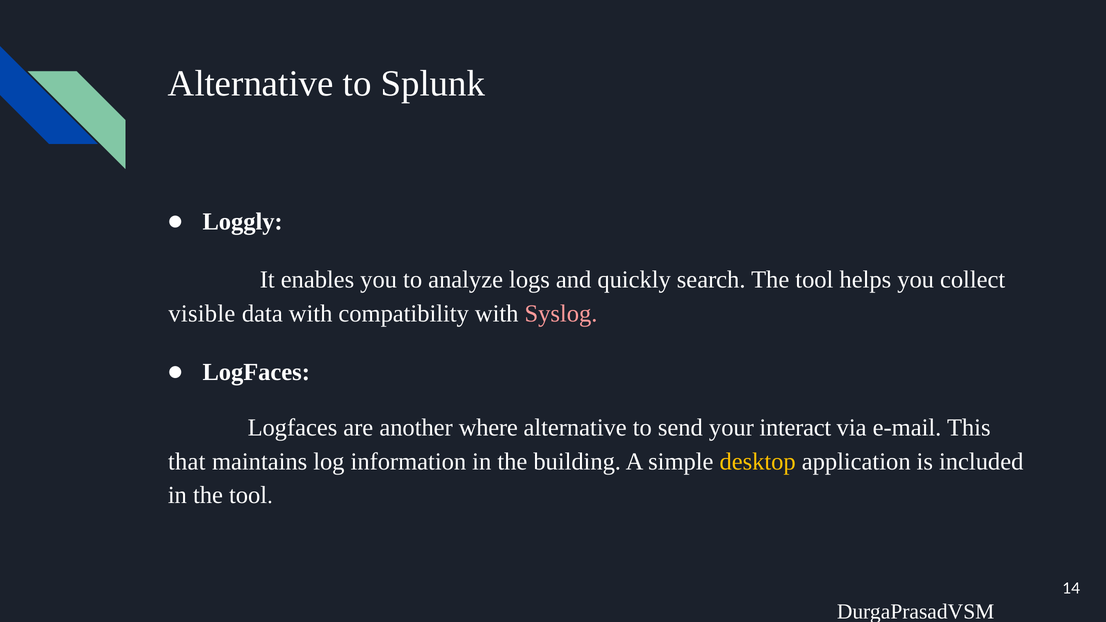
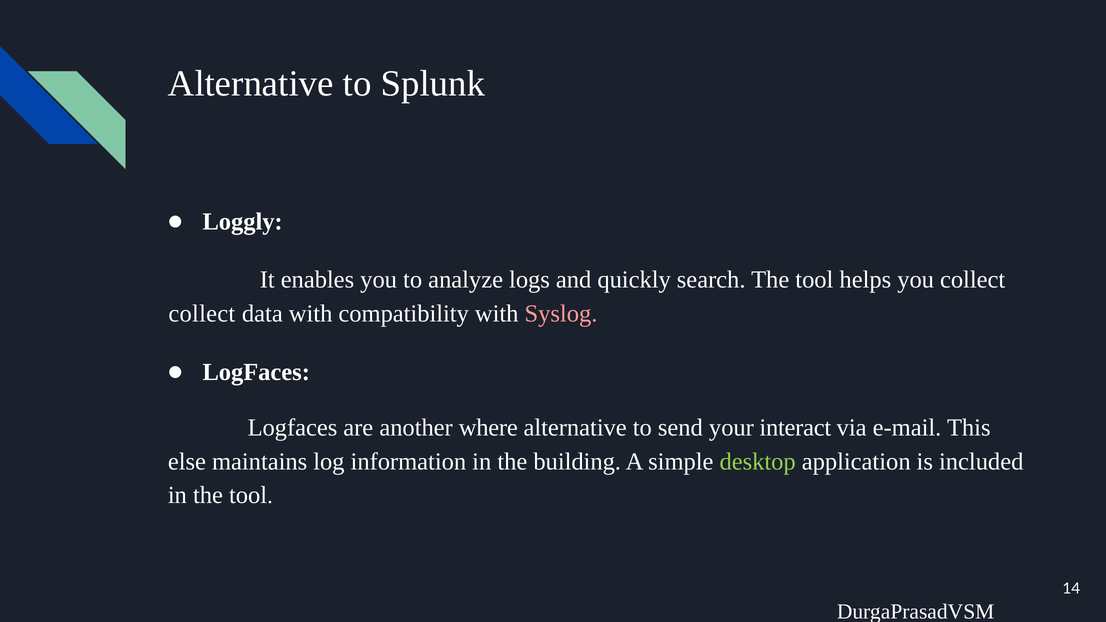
visible: visible -> collect (202, 314)
that: that -> else (187, 462)
desktop colour: yellow -> light green (758, 462)
